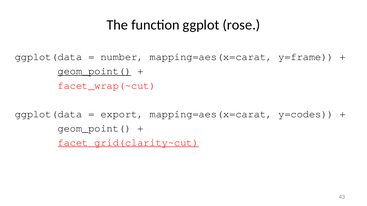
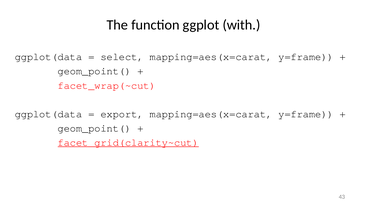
rose: rose -> with (241, 25)
number: number -> select (122, 57)
geom_point( underline: present -> none (94, 71)
y=codes: y=codes -> y=frame (306, 114)
